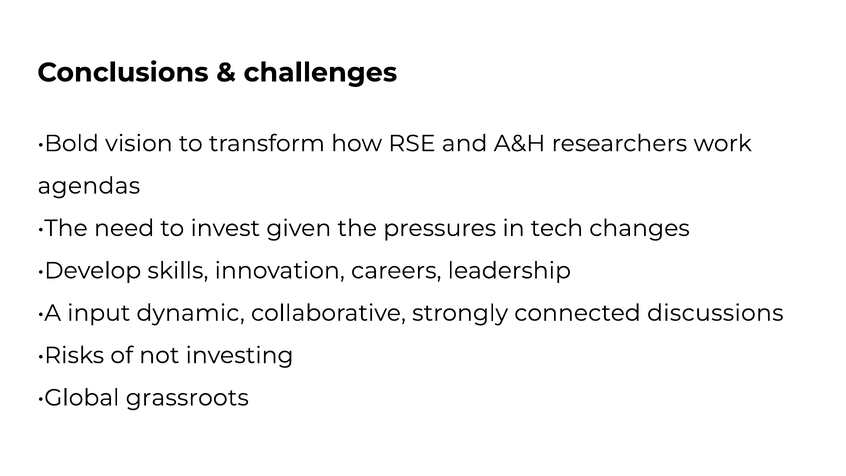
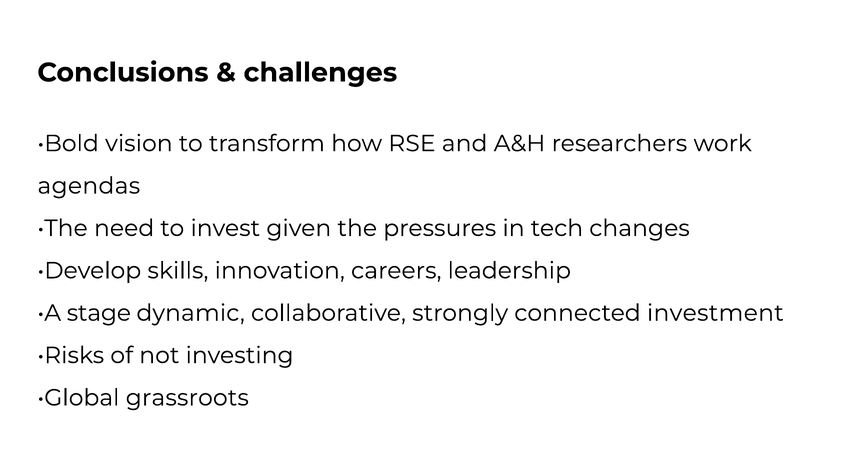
input: input -> stage (99, 313)
discussions: discussions -> investment (715, 313)
